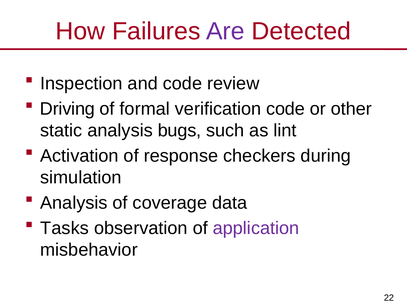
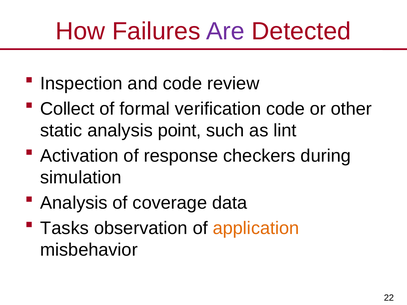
Driving: Driving -> Collect (67, 109)
bugs: bugs -> point (180, 131)
application colour: purple -> orange (256, 228)
